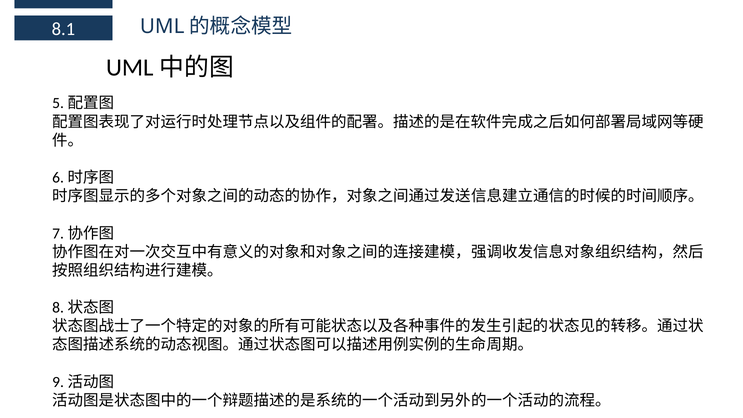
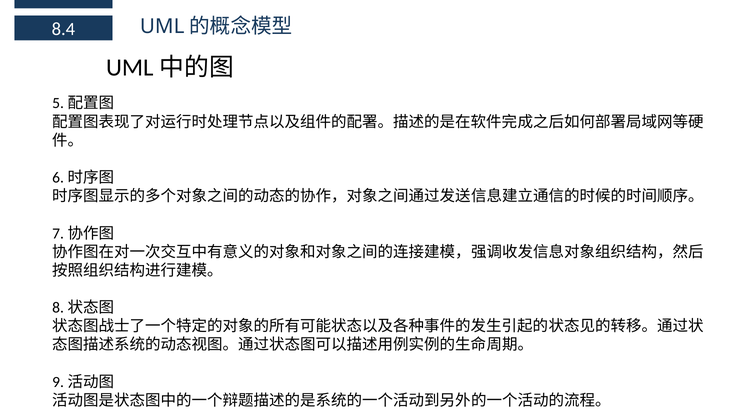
8.1: 8.1 -> 8.4 (63, 29)
